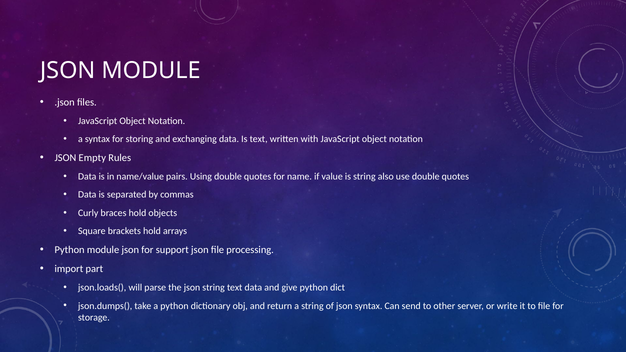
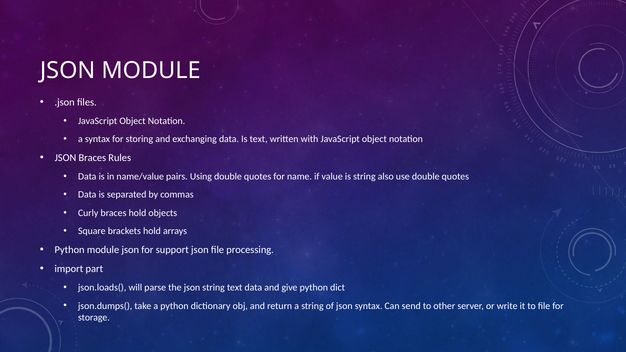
JSON Empty: Empty -> Braces (92, 158)
